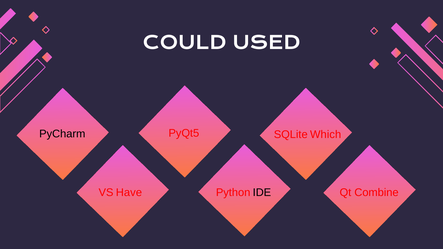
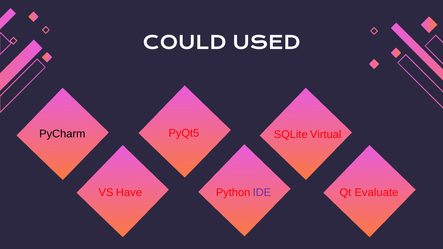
Which: Which -> Virtual (326, 135)
IDE colour: black -> purple (262, 193)
Combine: Combine -> Evaluate (376, 193)
